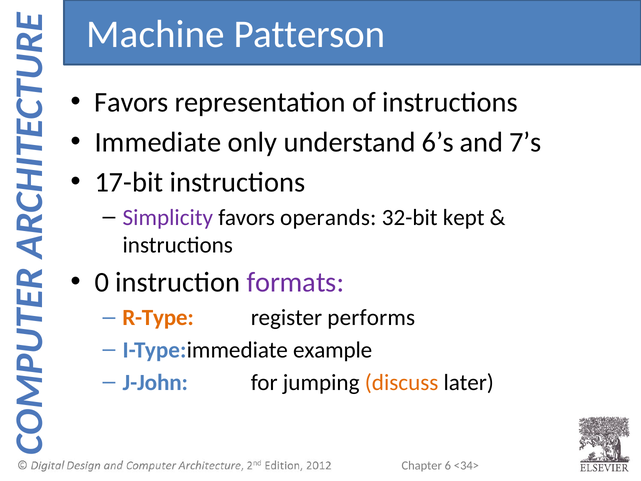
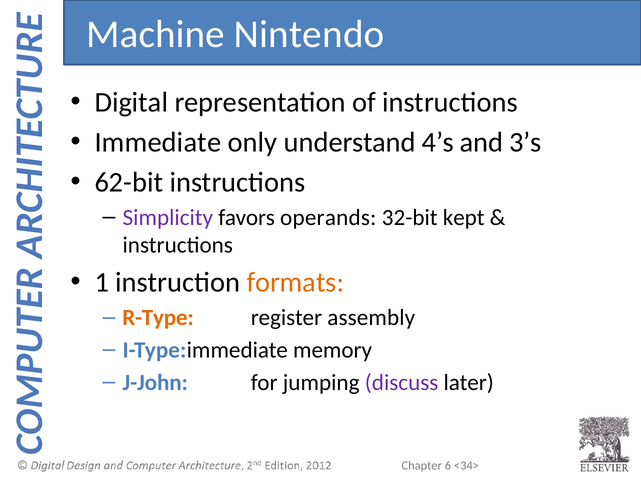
Patterson: Patterson -> Nintendo (309, 34)
Favors: Favors -> Digital (131, 102)
6’s: 6’s -> 4’s (438, 142)
7’s: 7’s -> 3’s (525, 142)
17-bit: 17-bit -> 62-bit (129, 182)
0: 0 -> 1 (102, 282)
formats colour: purple -> orange (295, 282)
performs: performs -> assembly (371, 317)
example: example -> memory (333, 350)
discuss colour: orange -> purple (402, 382)
